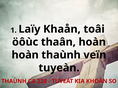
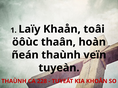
hoàn: hoàn -> ñeán (25, 55)
